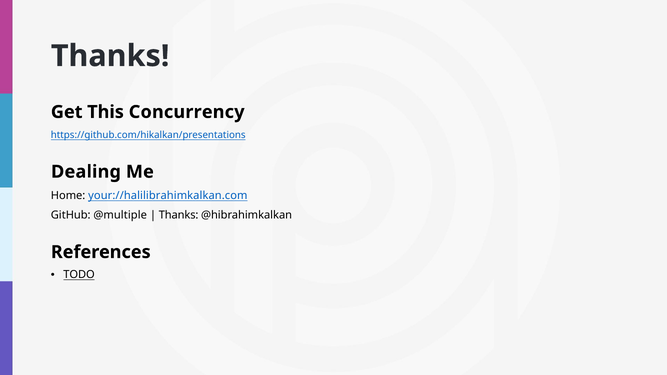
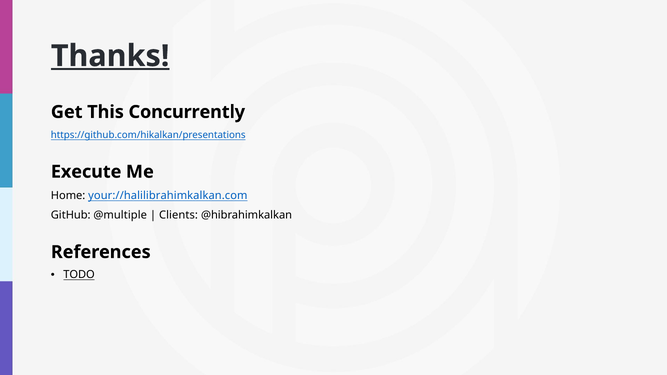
Thanks underline: none -> present (110, 56)
Concurrency: Concurrency -> Concurrently (187, 112)
Dealing: Dealing -> Execute (86, 172)
Thanks: Thanks -> Clients (178, 215)
